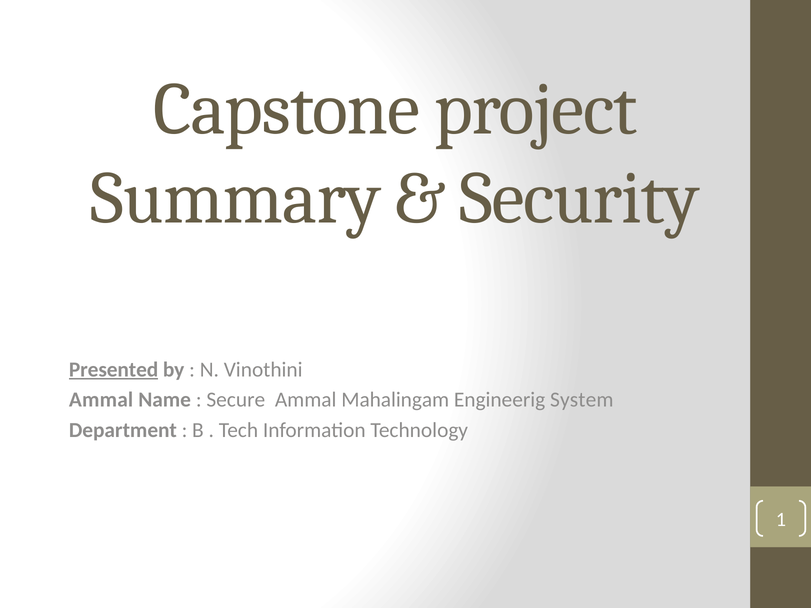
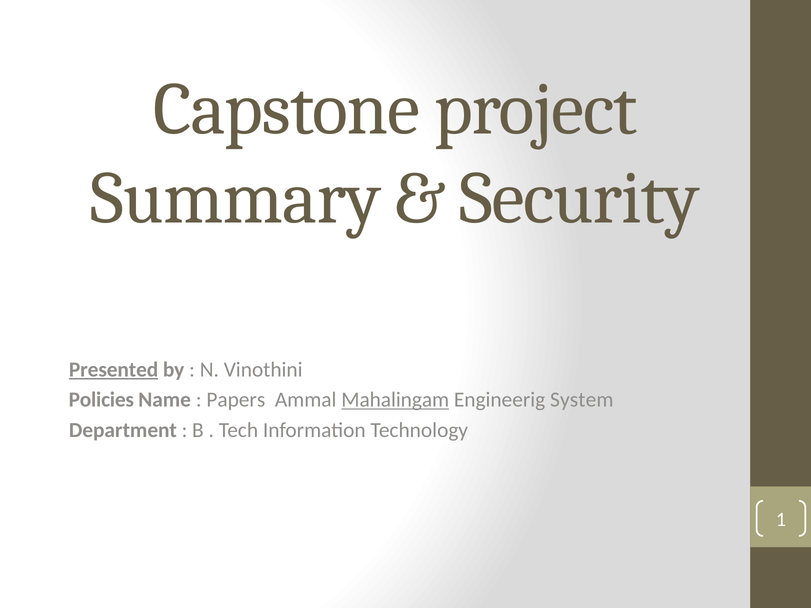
Ammal: Ammal -> Policies (101, 400)
Secure: Secure -> Papers (236, 400)
Mahalingam underline: none -> present (395, 400)
